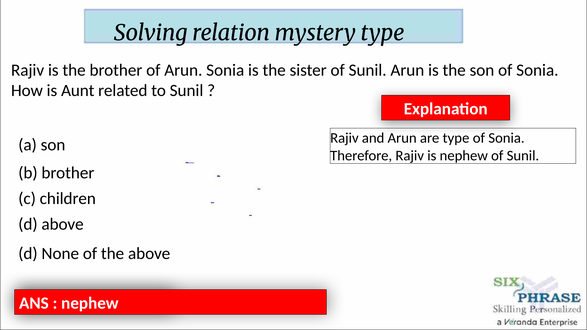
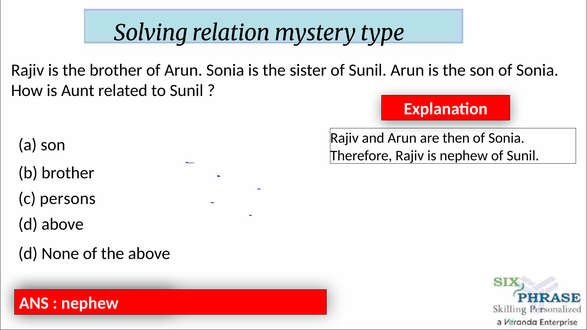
are type: type -> then (456, 138)
children: children -> persons (68, 199)
